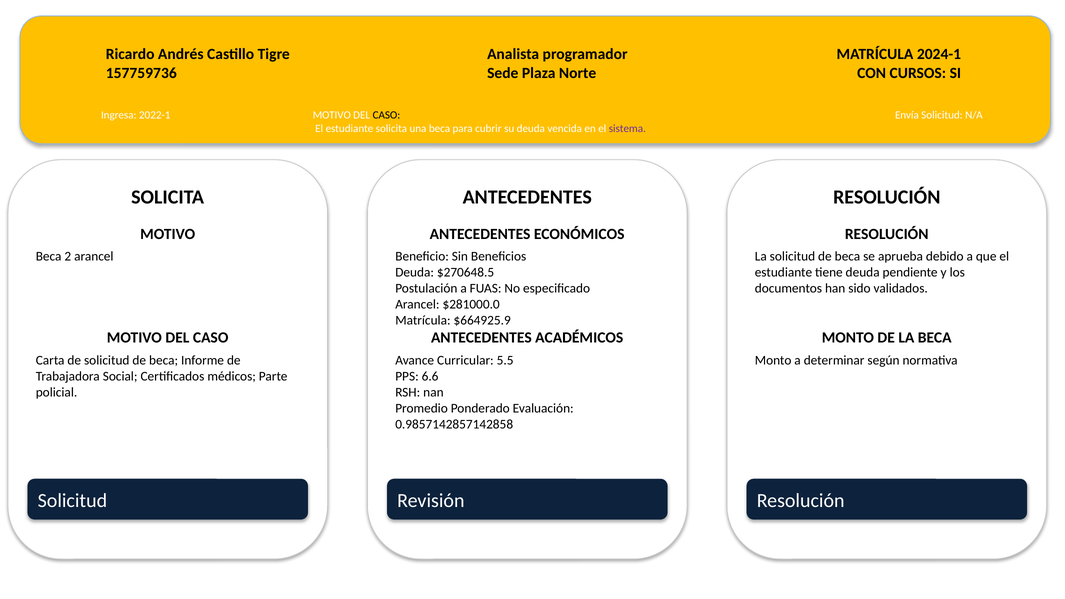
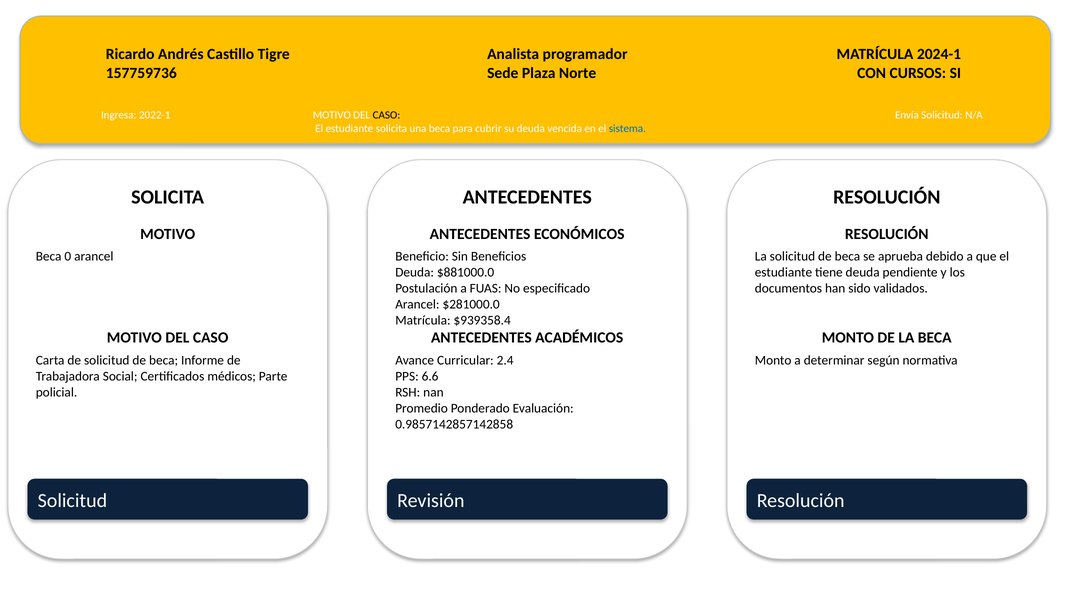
sistema colour: purple -> blue (627, 129)
2: 2 -> 0 (68, 256)
$270648.5: $270648.5 -> $881000.0 (466, 272)
$664925.9: $664925.9 -> $939358.4 (482, 320)
5.5: 5.5 -> 2.4 (505, 360)
